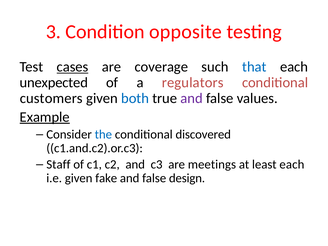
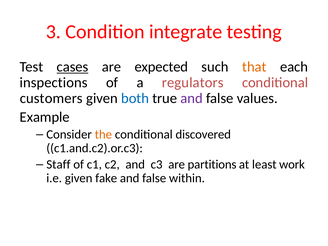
opposite: opposite -> integrate (186, 32)
coverage: coverage -> expected (161, 67)
that colour: blue -> orange (254, 67)
unexpected: unexpected -> inspections (54, 83)
Example underline: present -> none (45, 117)
the colour: blue -> orange (103, 134)
meetings: meetings -> partitions (212, 164)
least each: each -> work (292, 164)
design: design -> within (187, 178)
